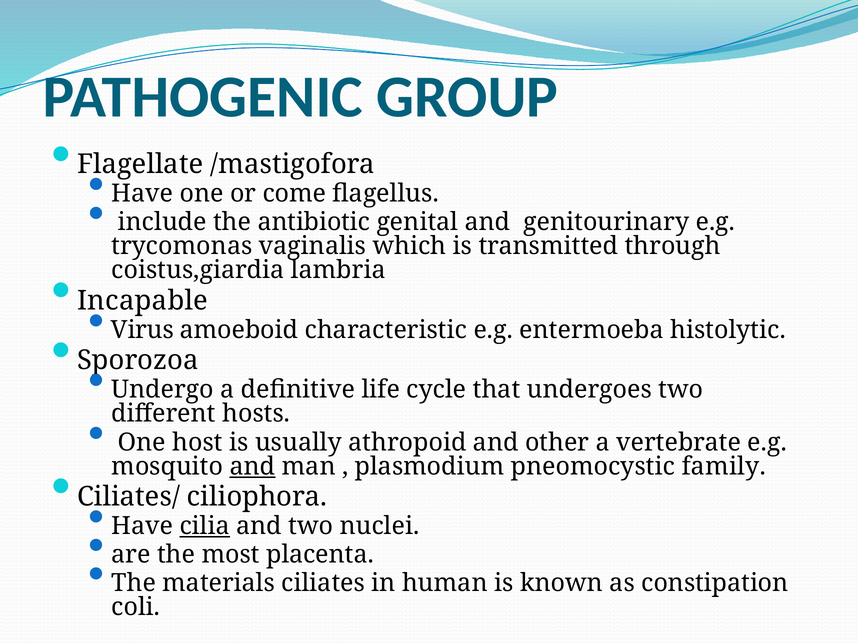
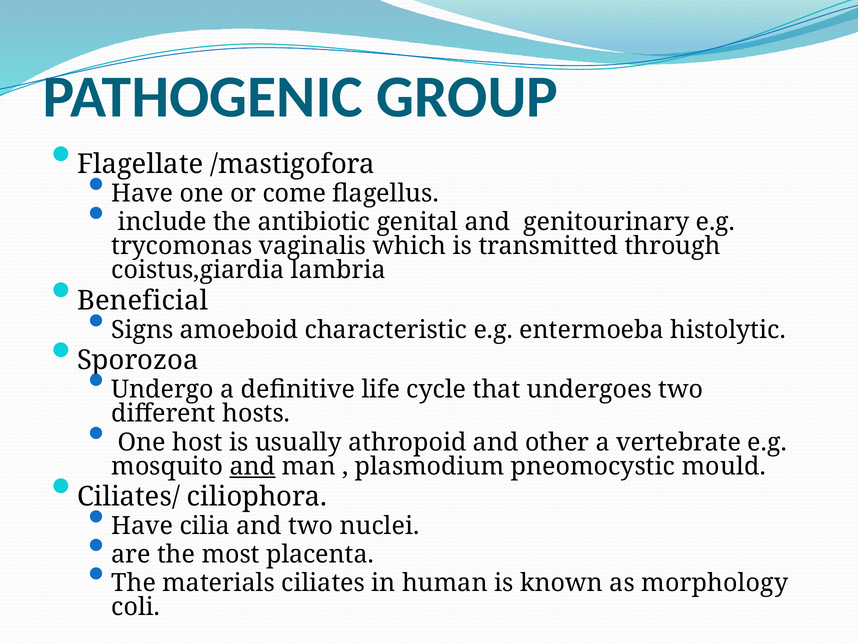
Incapable: Incapable -> Beneficial (143, 301)
Virus: Virus -> Signs (142, 330)
family: family -> mould (724, 467)
cilia underline: present -> none (205, 526)
constipation: constipation -> morphology (715, 584)
